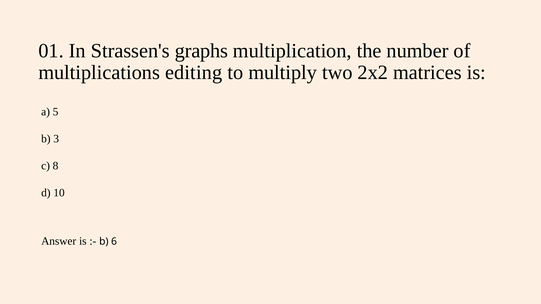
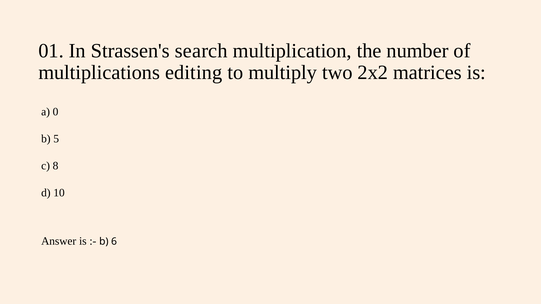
graphs: graphs -> search (201, 51)
5: 5 -> 0 (56, 112)
3: 3 -> 5 (56, 139)
